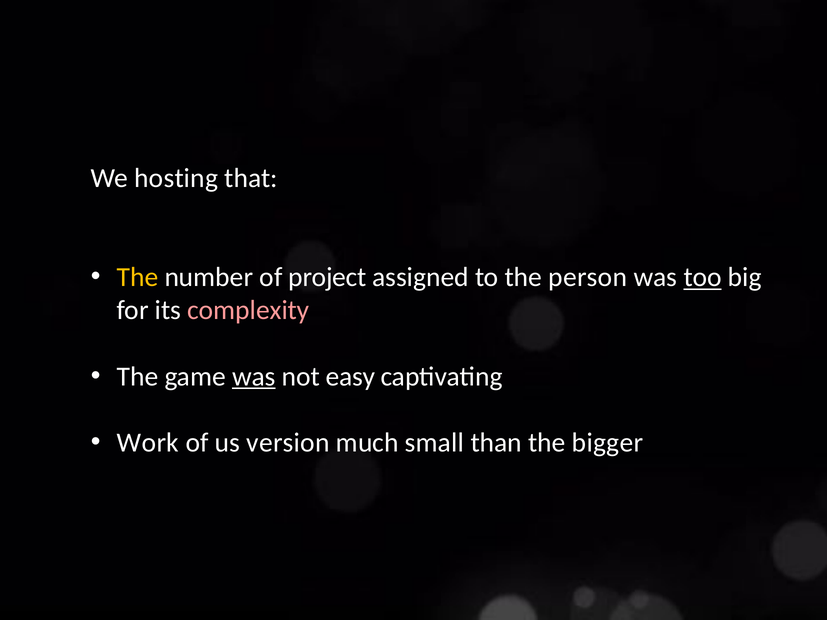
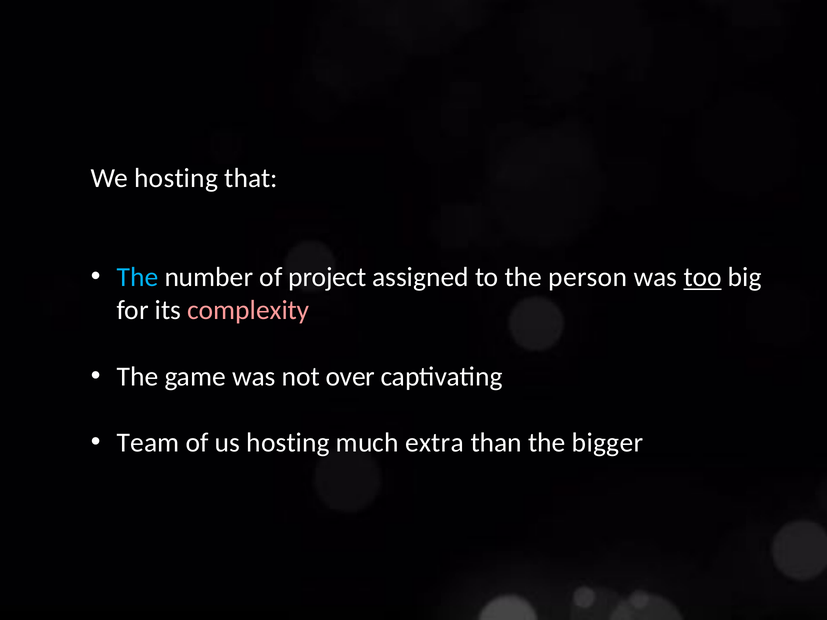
The colour: yellow -> light blue (137, 277)
was underline: present -> none (254, 377)
easy: easy -> over (350, 377)
Work: Work -> Team (148, 443)
us version: version -> hosting (288, 443)
small: small -> extra (434, 443)
